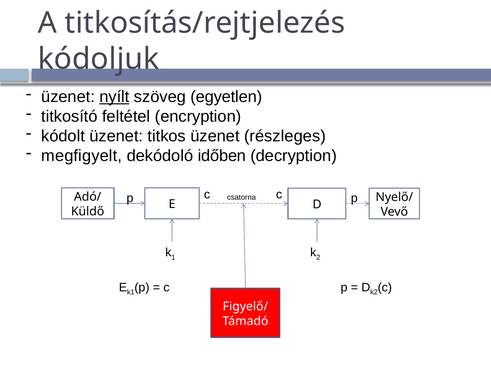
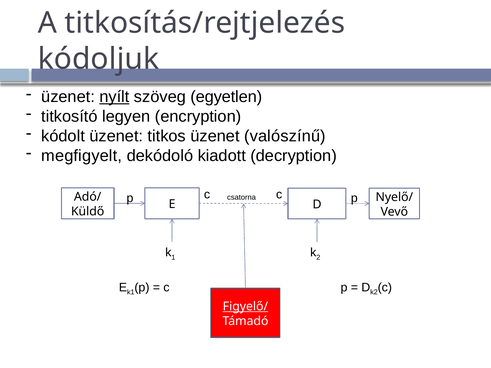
feltétel: feltétel -> legyen (126, 117)
részleges: részleges -> valószínű (285, 136)
időben: időben -> kiadott (222, 156)
Figyelő/ underline: none -> present (245, 307)
